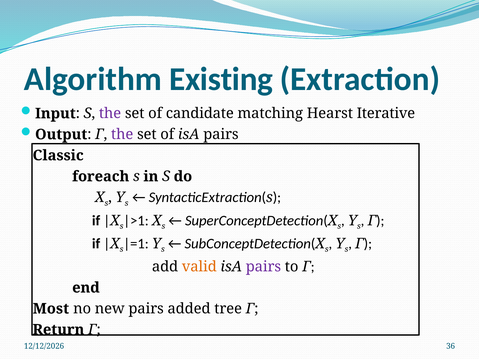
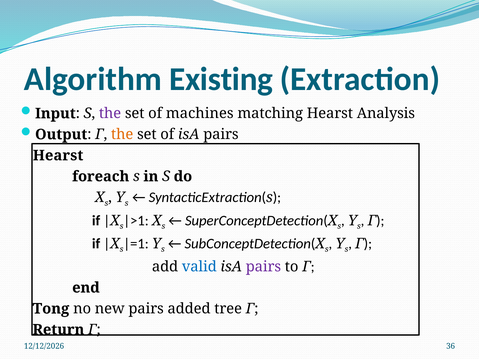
candidate: candidate -> machines (200, 114)
Iterative: Iterative -> Analysis (386, 114)
the colour: purple -> orange (122, 135)
Classic: Classic -> Hearst (58, 156)
valid colour: orange -> blue (199, 267)
Most: Most -> Tong (51, 309)
